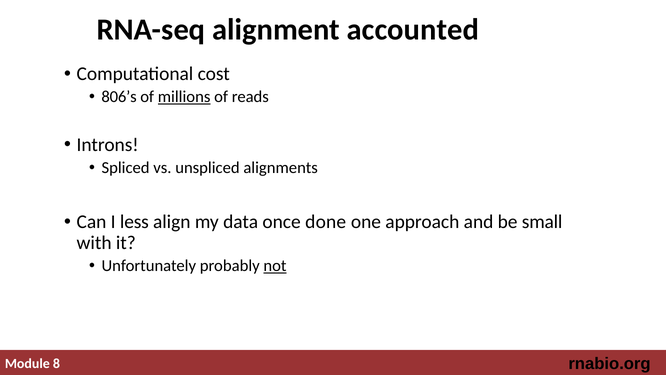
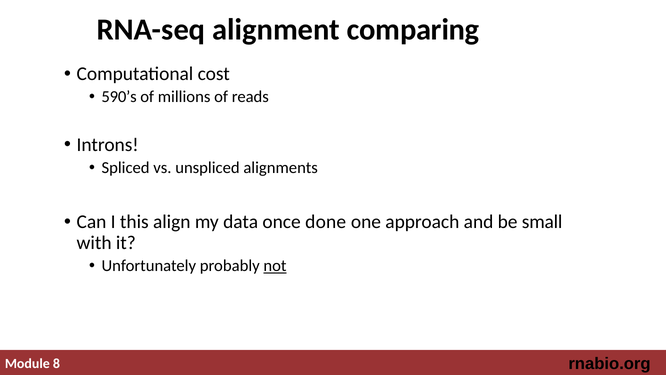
accounted: accounted -> comparing (413, 30)
806’s: 806’s -> 590’s (119, 97)
millions underline: present -> none (184, 97)
less: less -> this (134, 222)
